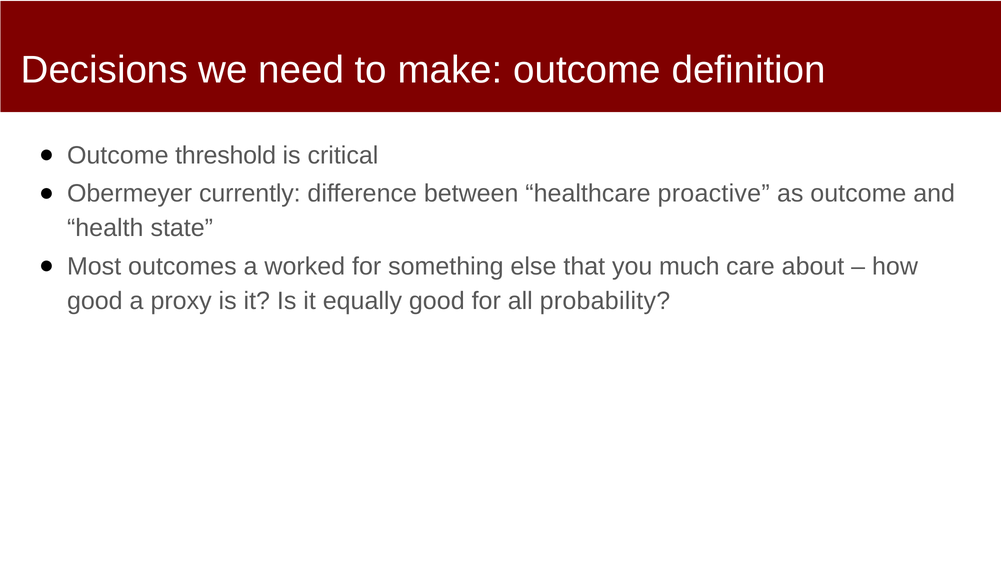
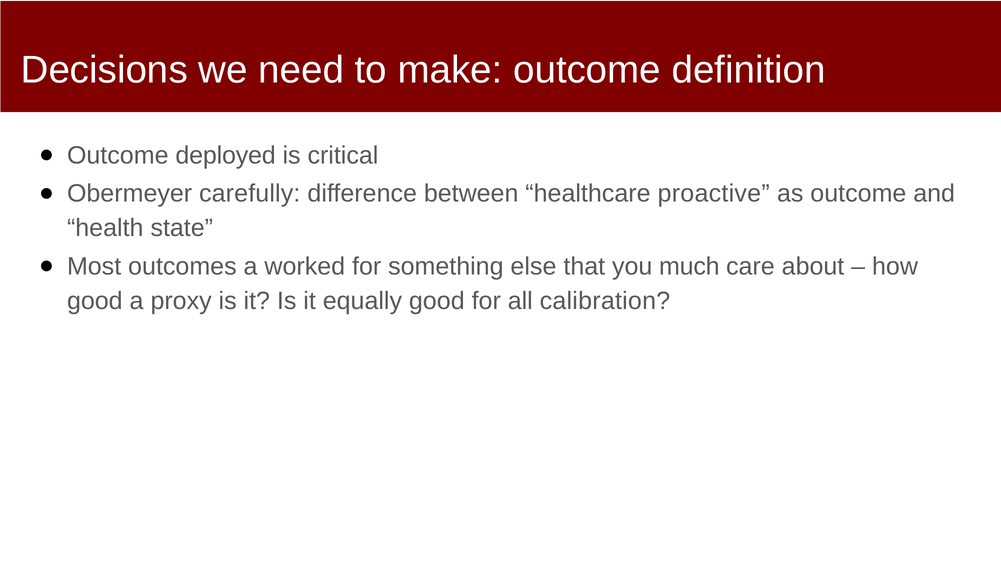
threshold: threshold -> deployed (226, 155)
currently: currently -> carefully (250, 194)
probability: probability -> calibration (605, 301)
